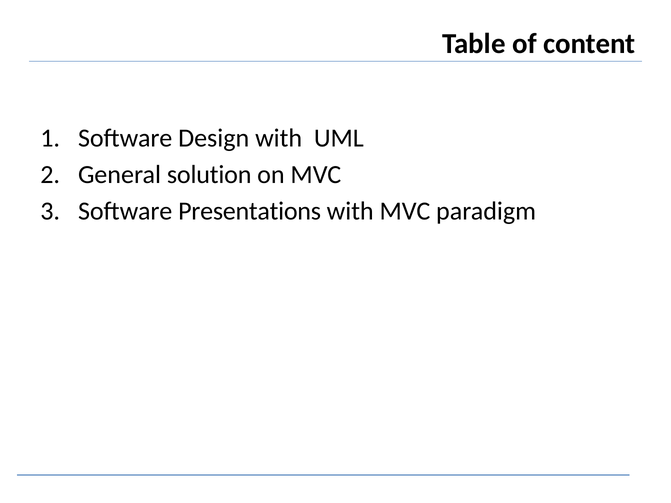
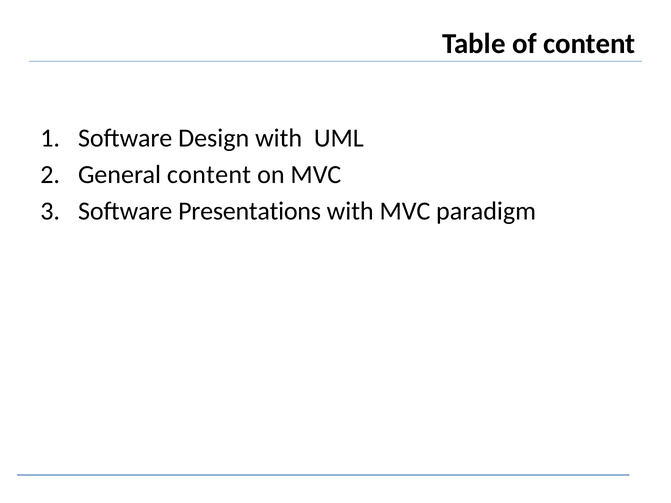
General solution: solution -> content (209, 175)
